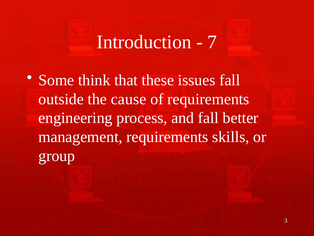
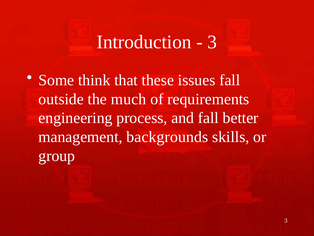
7: 7 -> 3 (212, 42)
cause: cause -> much (129, 99)
management requirements: requirements -> backgrounds (167, 137)
